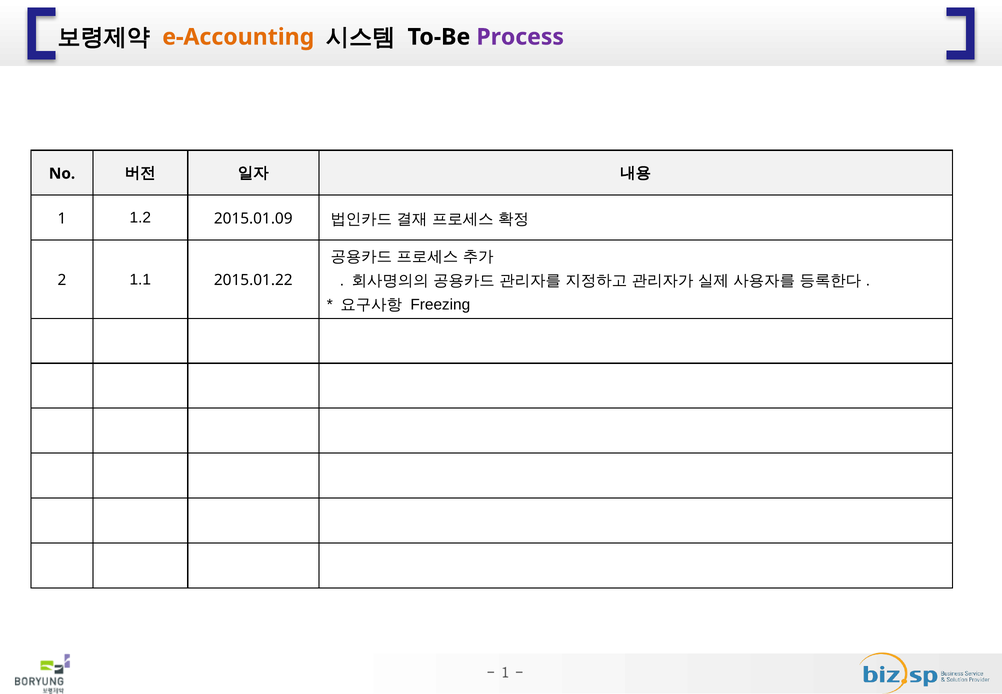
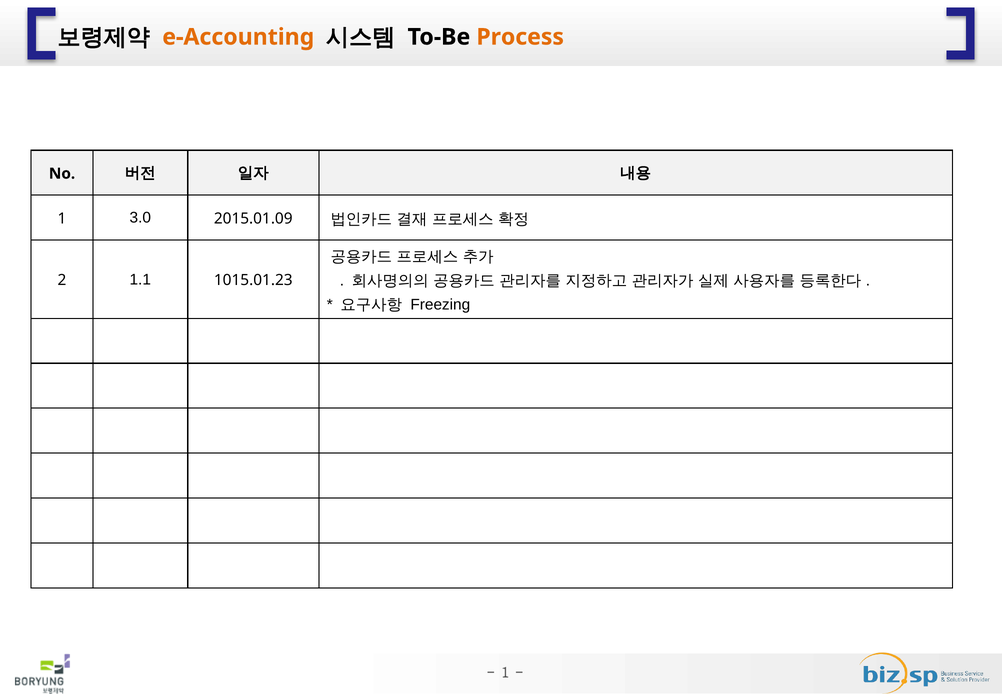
Process colour: purple -> orange (520, 37)
1.2: 1.2 -> 3.0 (140, 218)
2015.01.22: 2015.01.22 -> 1015.01.23 (253, 280)
